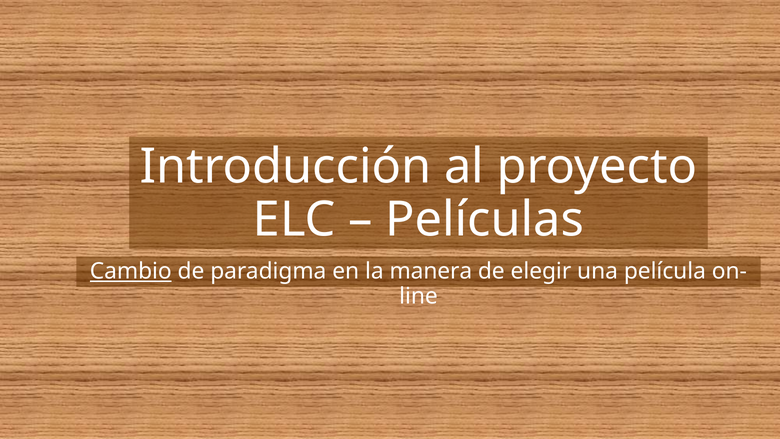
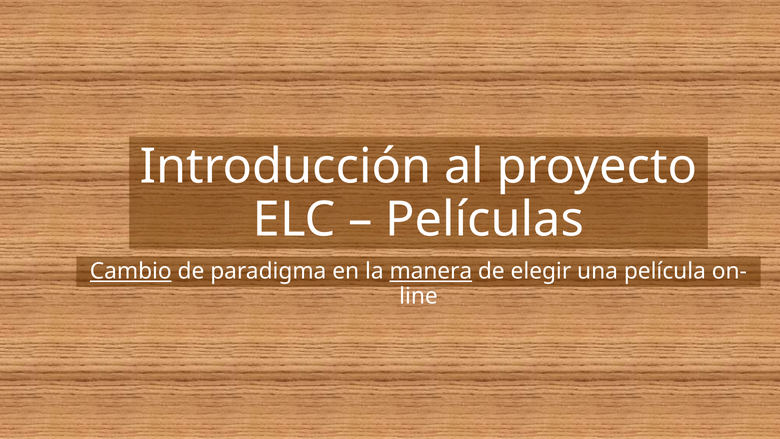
manera underline: none -> present (431, 271)
